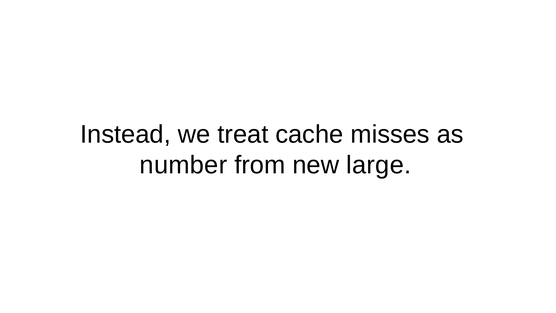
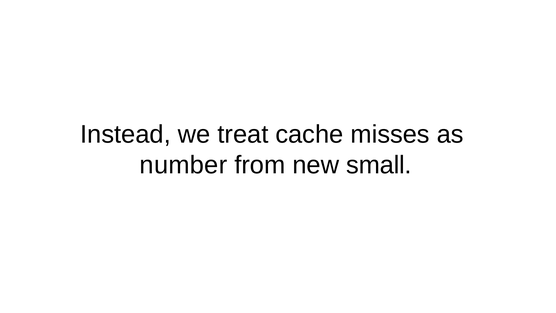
large: large -> small (379, 165)
